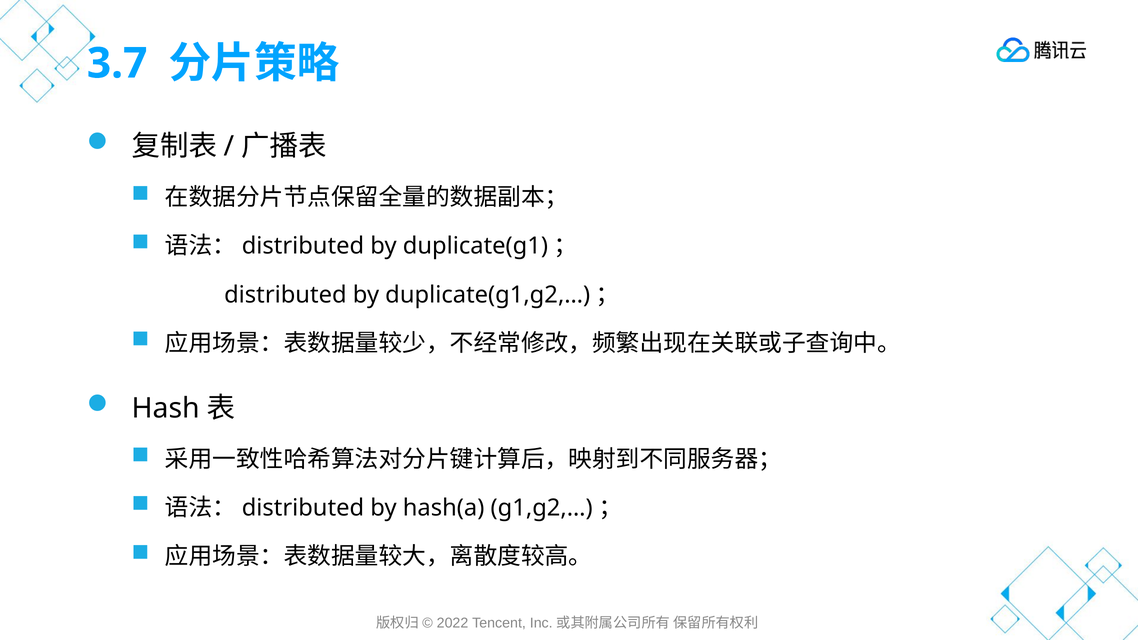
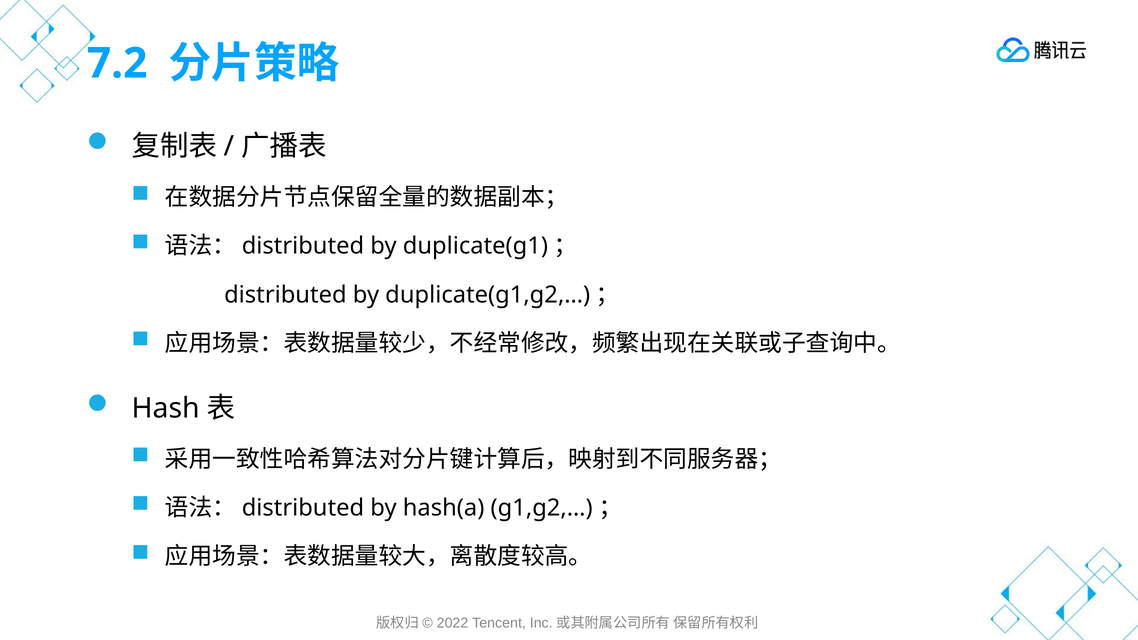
3.7: 3.7 -> 7.2 (117, 63)
